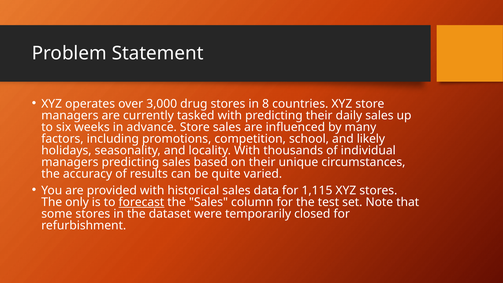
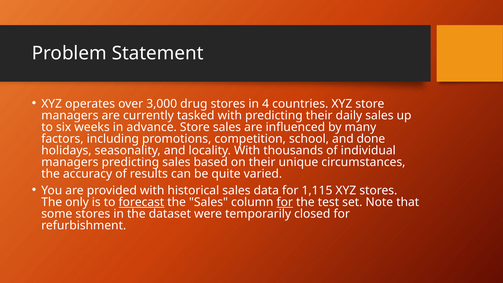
8: 8 -> 4 (266, 104)
likely: likely -> done (371, 139)
for underline: none -> present (285, 202)
